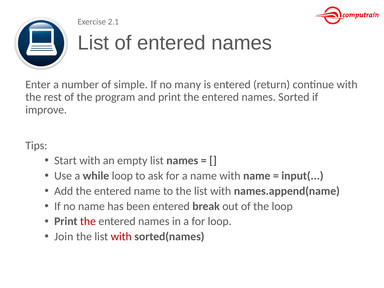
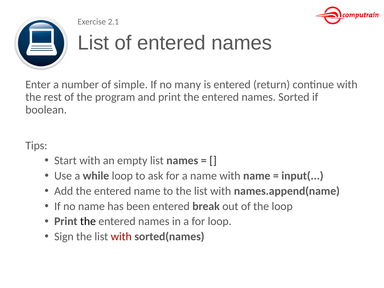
improve: improve -> boolean (46, 110)
the colour: red -> black (88, 221)
Join: Join -> Sign (64, 237)
